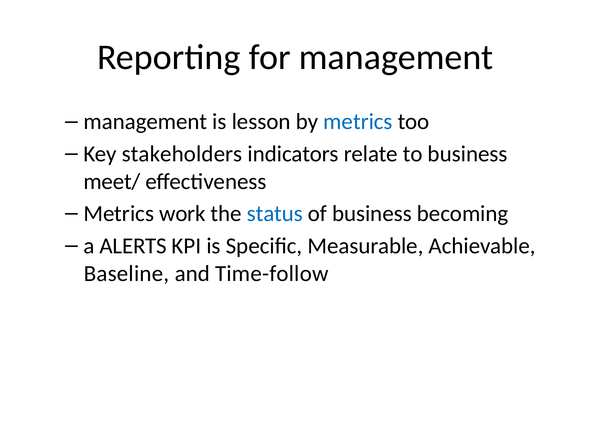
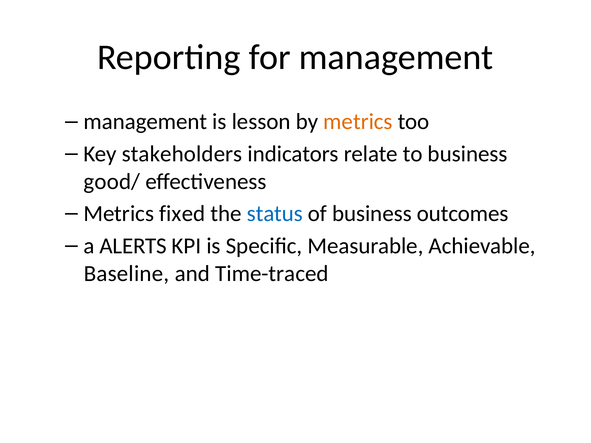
metrics colour: blue -> orange (358, 122)
meet/: meet/ -> good/ (112, 182)
work: work -> fixed (182, 214)
becoming: becoming -> outcomes (463, 214)
Time-follow: Time-follow -> Time-traced (272, 274)
